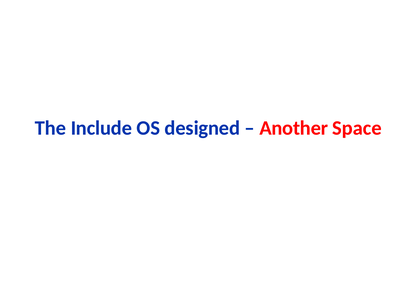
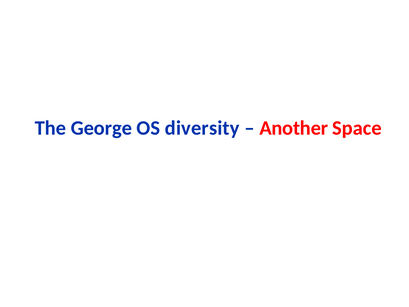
Include: Include -> George (101, 128)
designed: designed -> diversity (202, 128)
